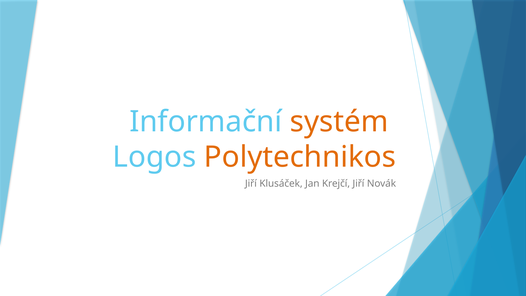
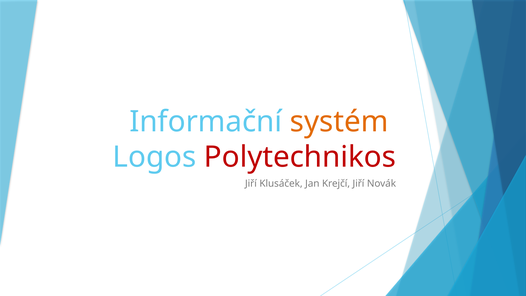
Polytechnikos colour: orange -> red (300, 157)
